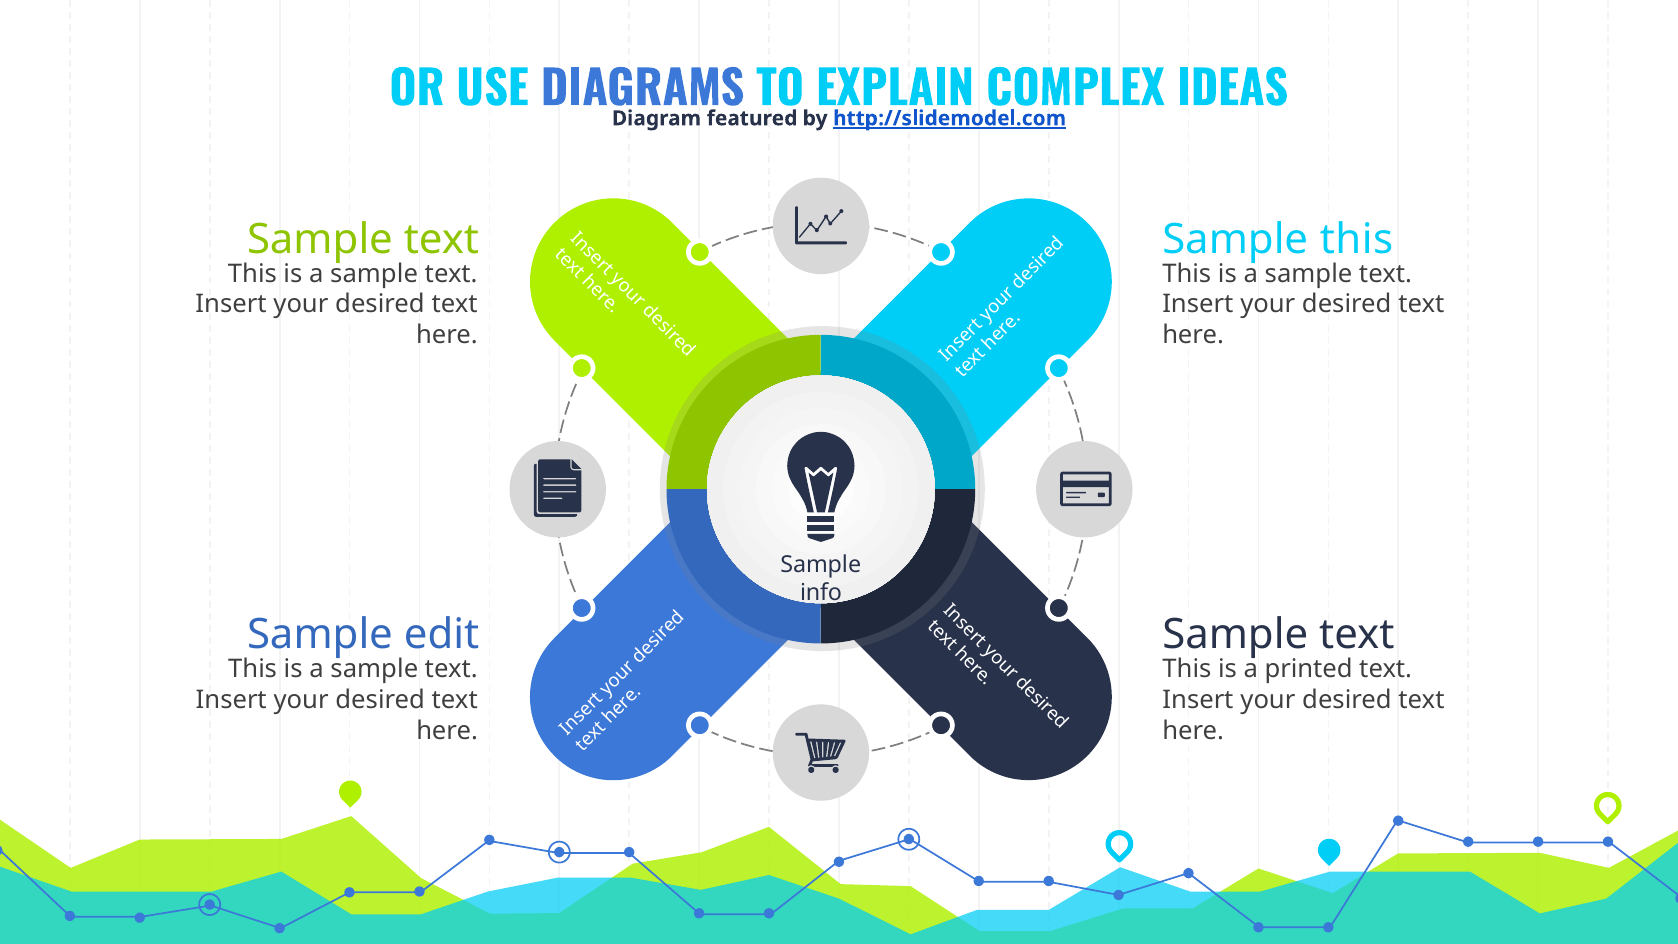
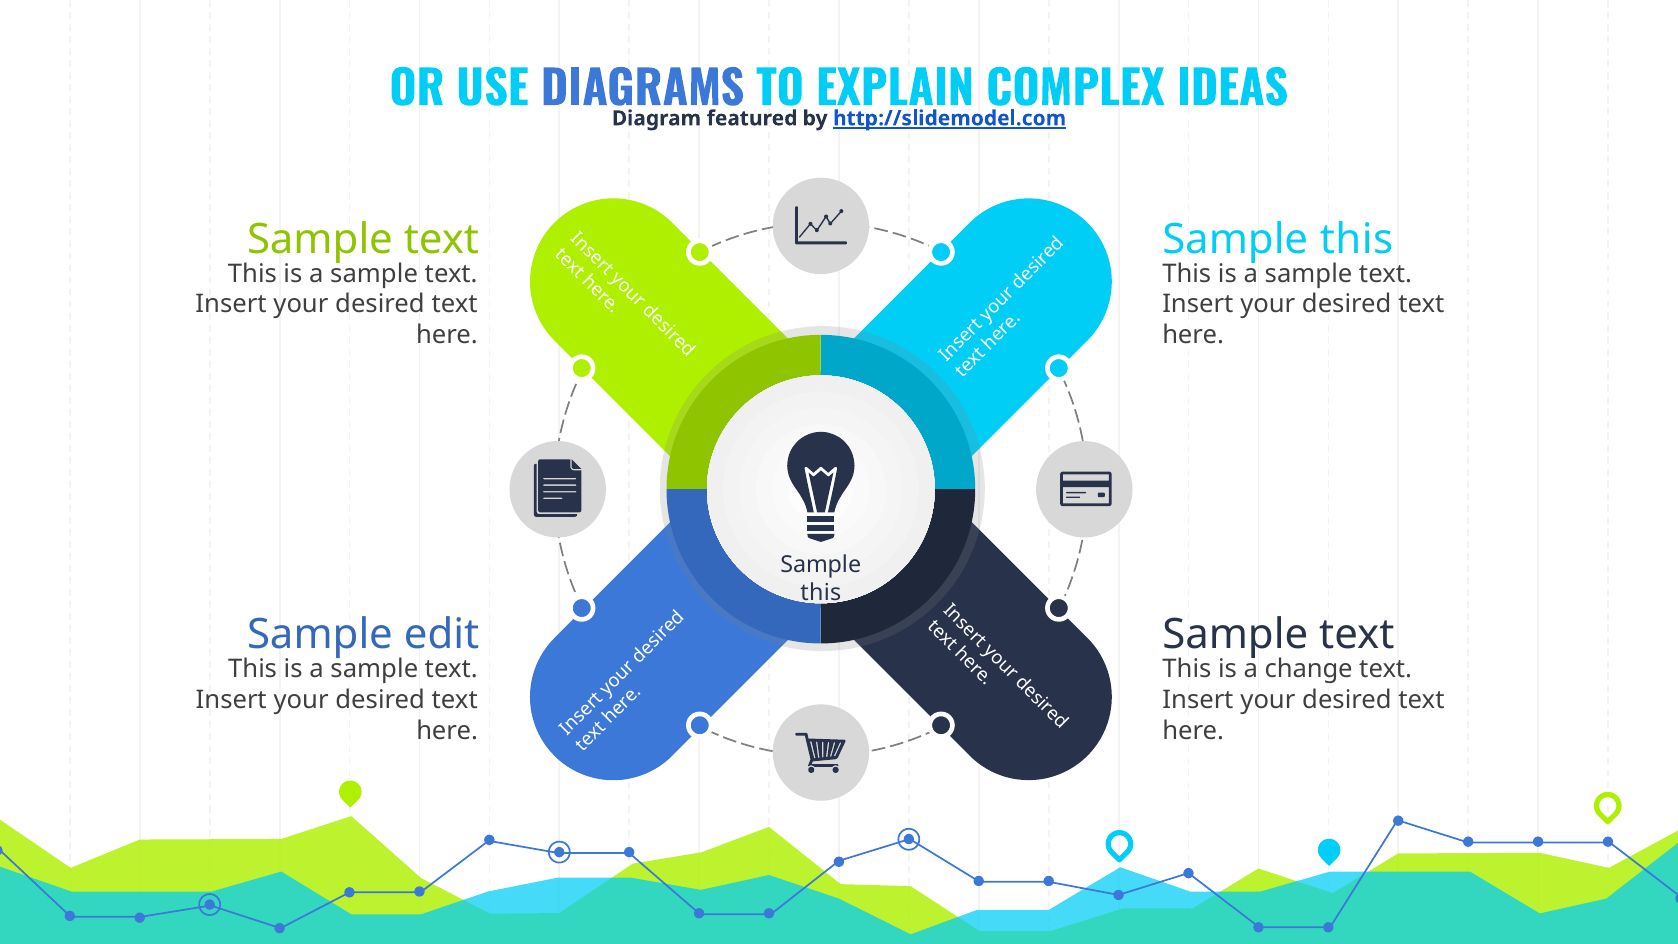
info: info -> this (821, 593)
printed: printed -> change (1309, 669)
